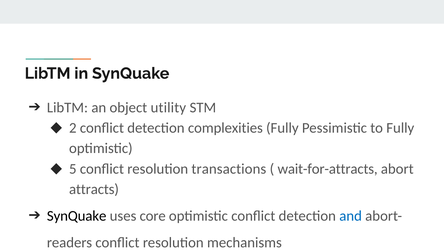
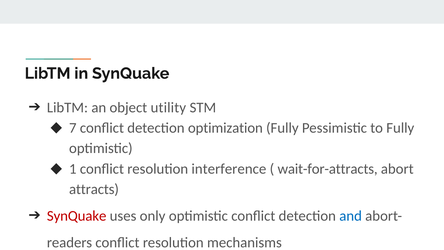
2: 2 -> 7 (73, 128)
complexities: complexities -> optimization (225, 128)
5: 5 -> 1 (73, 169)
transactions: transactions -> interference (229, 169)
SynQuake colour: black -> red (77, 216)
core: core -> only (153, 216)
